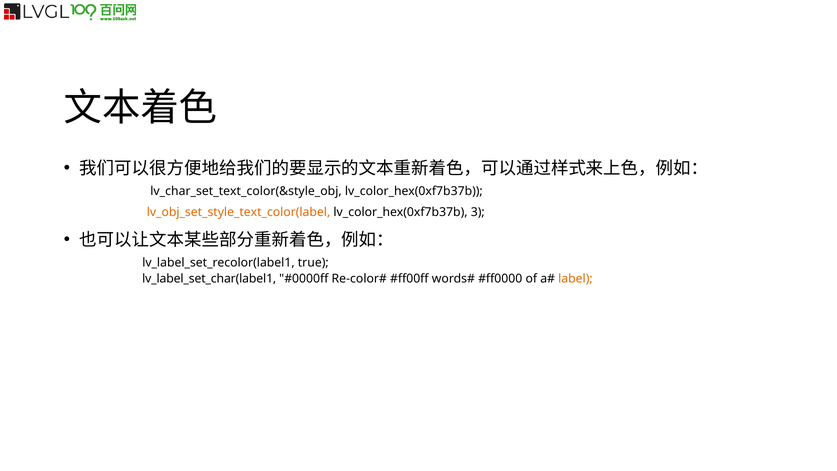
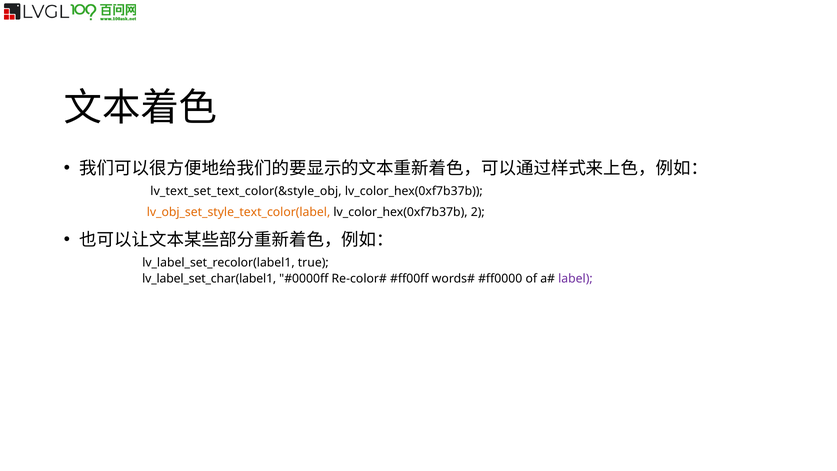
lv_char_set_text_color(&style_obj: lv_char_set_text_color(&style_obj -> lv_text_set_text_color(&style_obj (246, 191)
3: 3 -> 2 (478, 212)
label colour: orange -> purple (575, 278)
